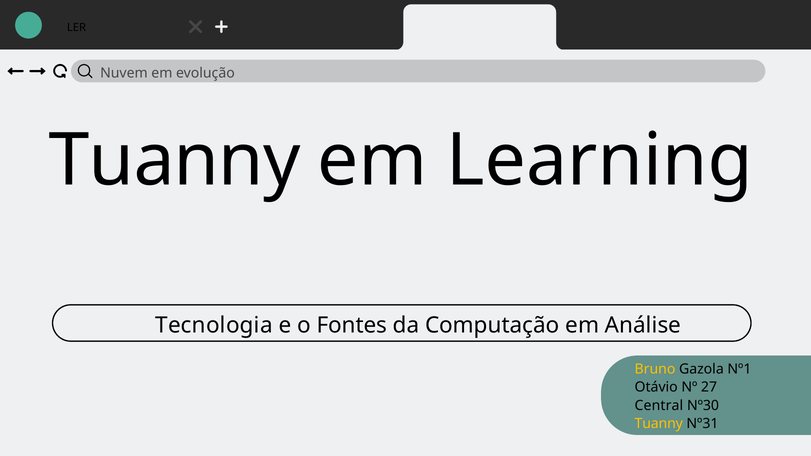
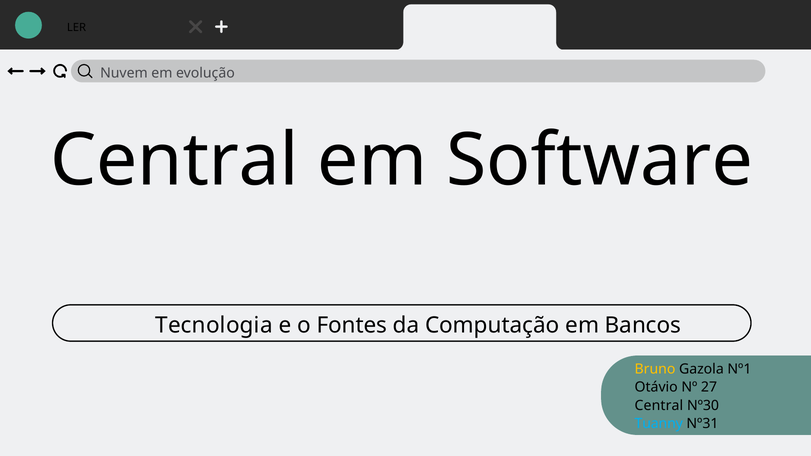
Tuanny: Tuanny -> Central (174, 161)
Learning: Learning -> Software (600, 161)
Análise: Análise -> Bancos (643, 326)
Tuanny colour: yellow -> light blue (659, 424)
